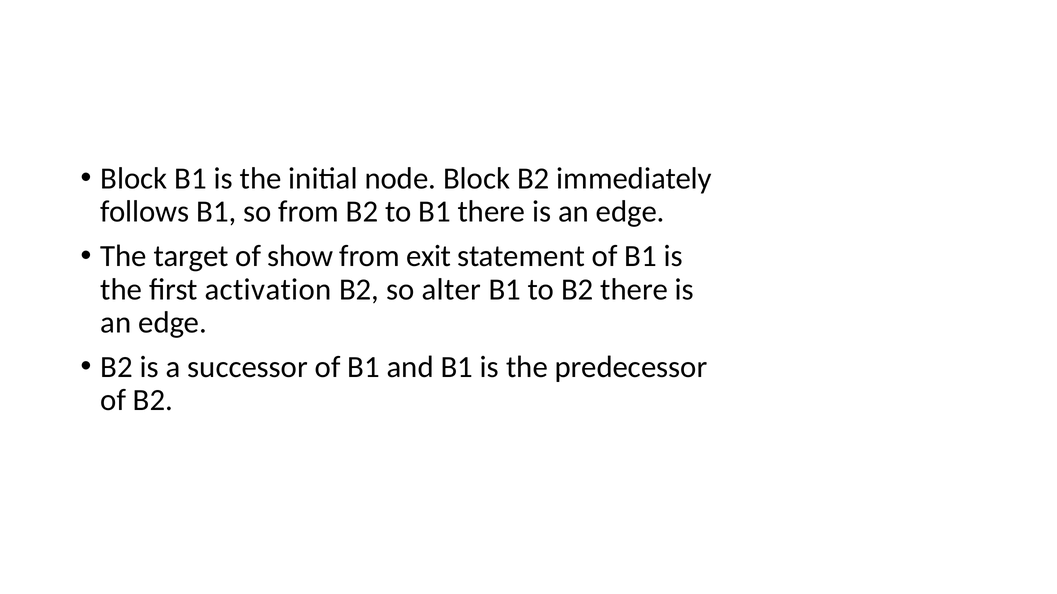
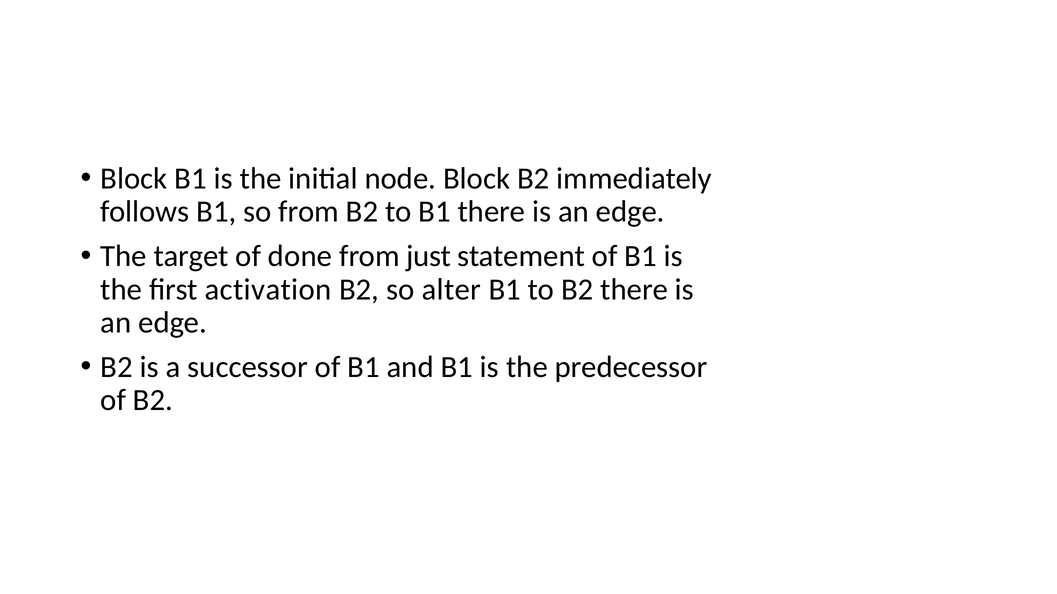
show: show -> done (300, 256)
exit: exit -> just (429, 256)
